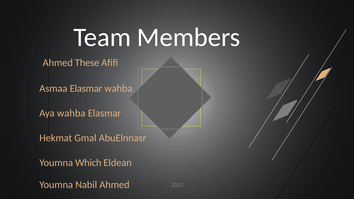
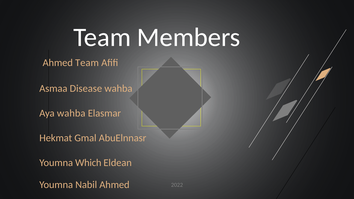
Ahmed These: These -> Team (87, 63)
Asmaa Elasmar: Elasmar -> Disease (86, 89)
